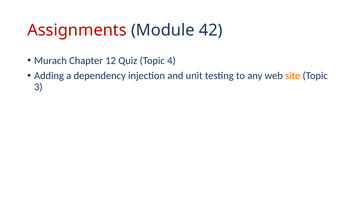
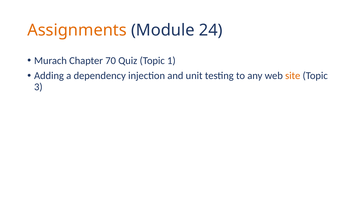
Assignments colour: red -> orange (77, 30)
42: 42 -> 24 (211, 30)
12: 12 -> 70 (111, 61)
4: 4 -> 1 (171, 61)
